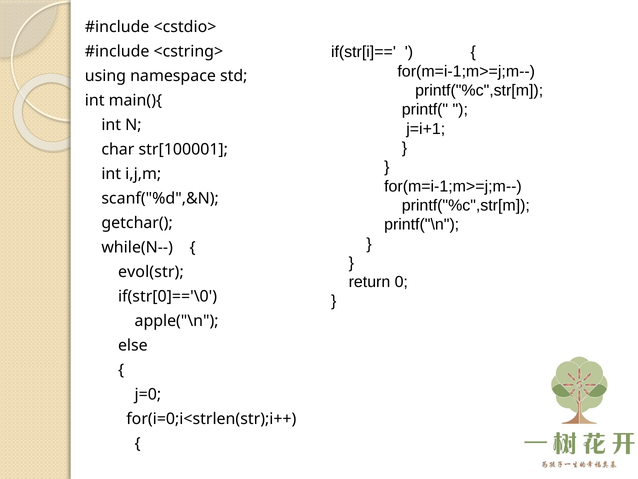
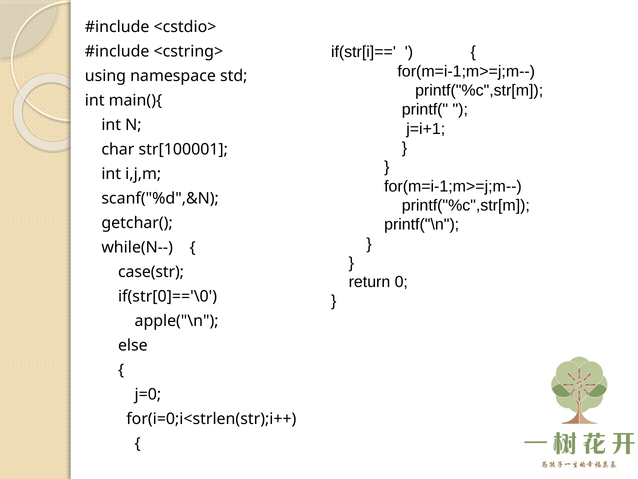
evol(str: evol(str -> case(str (151, 272)
